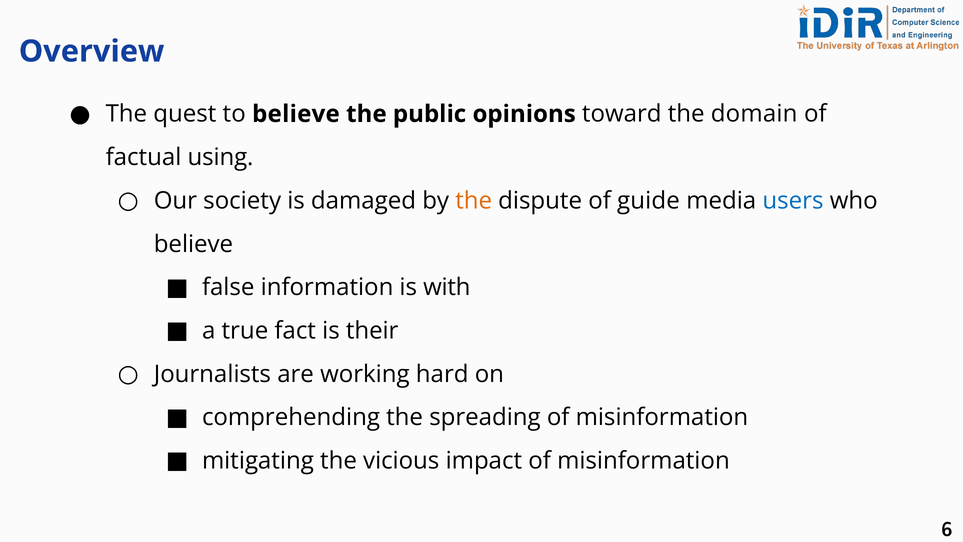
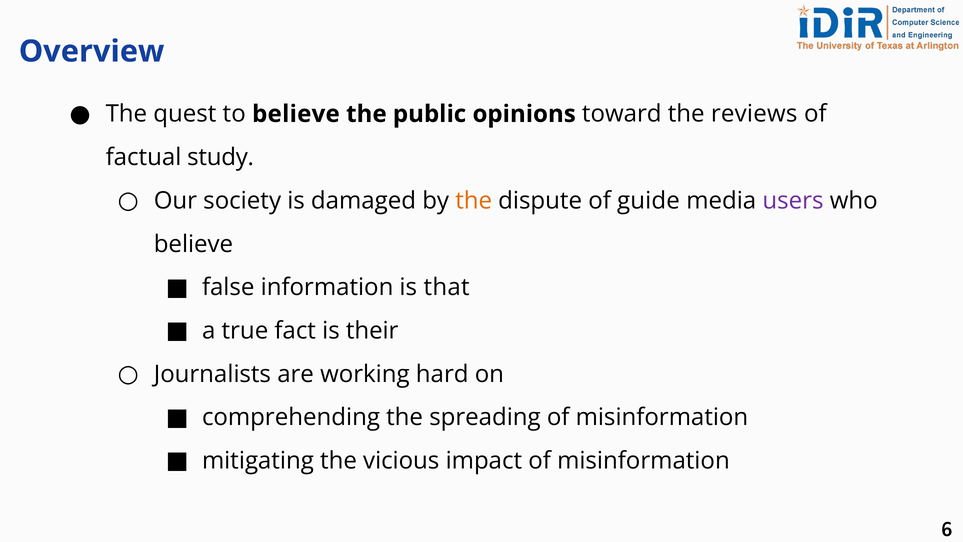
domain: domain -> reviews (754, 114)
using: using -> study (221, 157)
users colour: blue -> purple (793, 201)
with: with -> that (447, 287)
